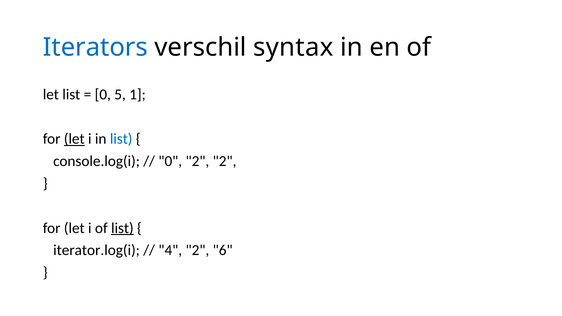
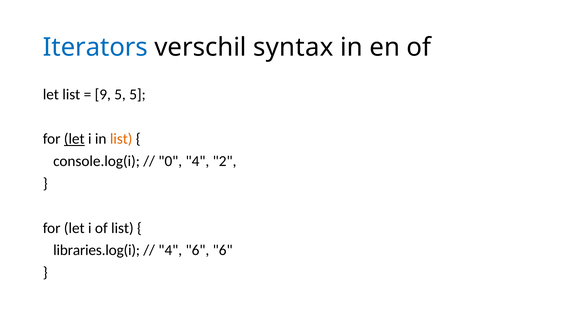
0: 0 -> 9 (103, 94)
5 1: 1 -> 5 (137, 94)
list colour: blue -> orange (121, 139)
0 2: 2 -> 4 (197, 161)
list underline: present -> none (122, 228)
iterator.log(i: iterator.log(i -> libraries.log(i (97, 250)
4 2: 2 -> 6 (197, 250)
